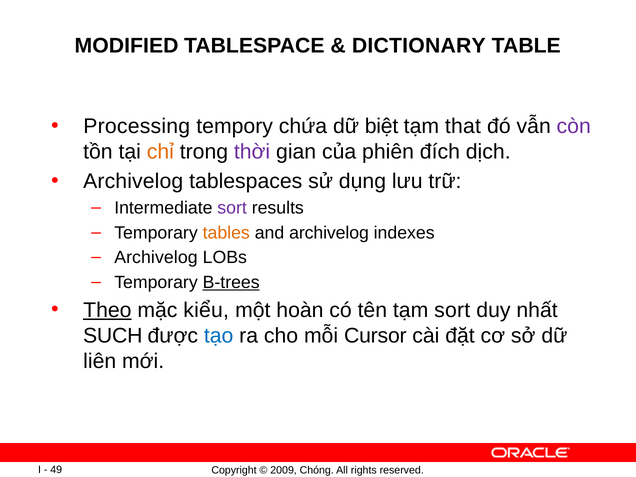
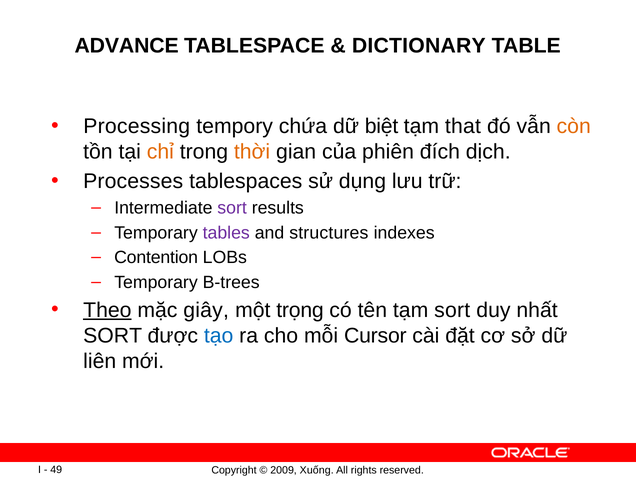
MODIFIED: MODIFIED -> ADVANCE (127, 46)
còn colour: purple -> orange (574, 126)
thời colour: purple -> orange (252, 152)
Archivelog: Archivelog -> Processes (133, 181)
tables colour: orange -> purple (226, 233)
and archivelog: archivelog -> structures (329, 233)
Archivelog: Archivelog -> Contention (156, 258)
B-trees underline: present -> none (231, 282)
kiểu: kiểu -> giây (206, 310)
hoàn: hoàn -> trọng (300, 310)
SUCH: SUCH -> SORT (113, 336)
Chóng: Chóng -> Xuống (317, 470)
